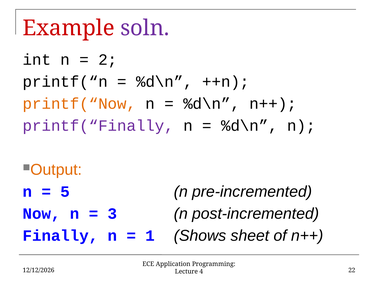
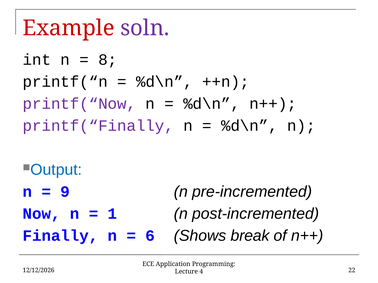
2: 2 -> 8 (108, 60)
printf(“Now colour: orange -> purple (79, 104)
Output colour: orange -> blue (56, 170)
5: 5 -> 9 (65, 192)
3: 3 -> 1 (112, 214)
1: 1 -> 6 (150, 236)
sheet: sheet -> break (250, 236)
